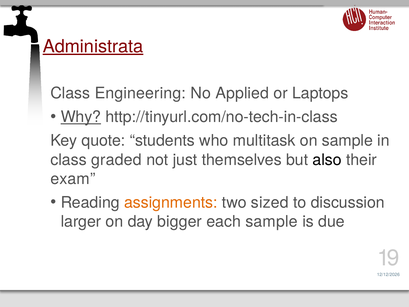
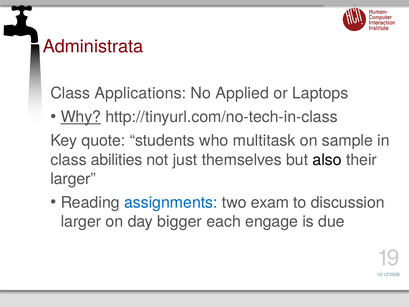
Administrata underline: present -> none (93, 46)
Engineering: Engineering -> Applications (140, 93)
graded: graded -> abilities (117, 160)
exam: exam -> larger (73, 179)
assignments colour: orange -> blue (171, 202)
sized: sized -> exam (270, 202)
each sample: sample -> engage (272, 221)
